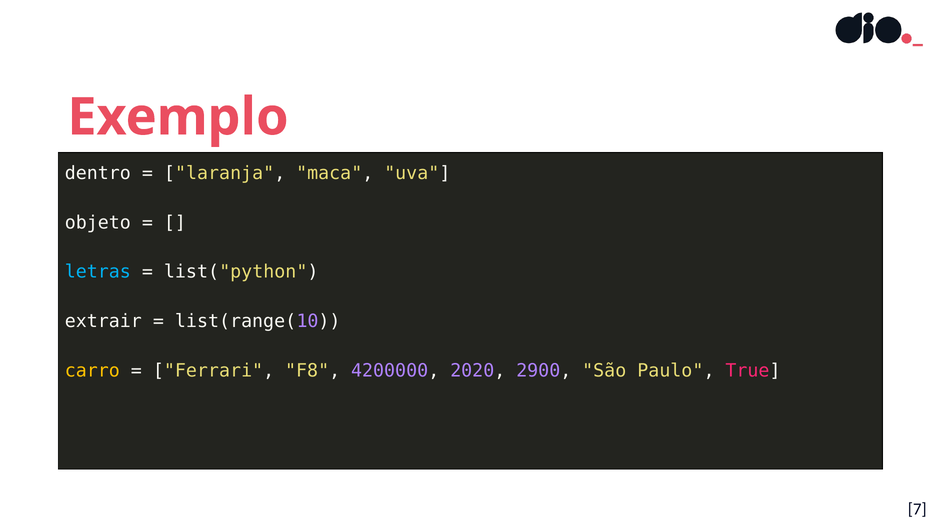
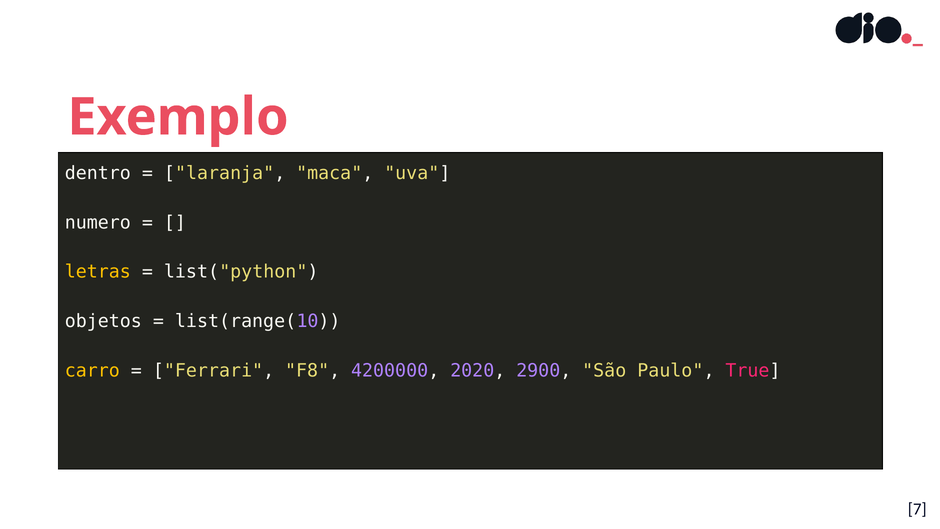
objeto: objeto -> numero (98, 222)
letras colour: light blue -> yellow (98, 272)
extrair: extrair -> objetos (103, 321)
